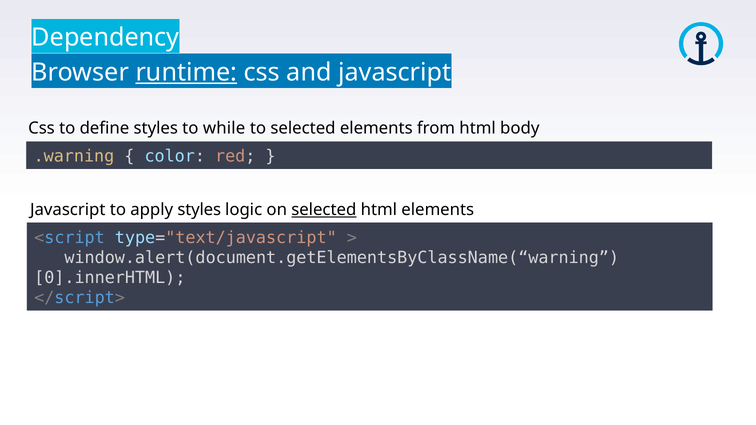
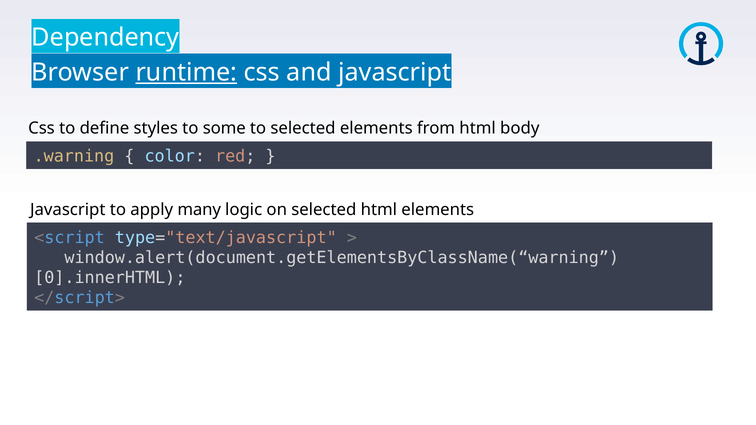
while: while -> some (224, 128)
apply styles: styles -> many (199, 210)
selected underline: present -> none (324, 210)
